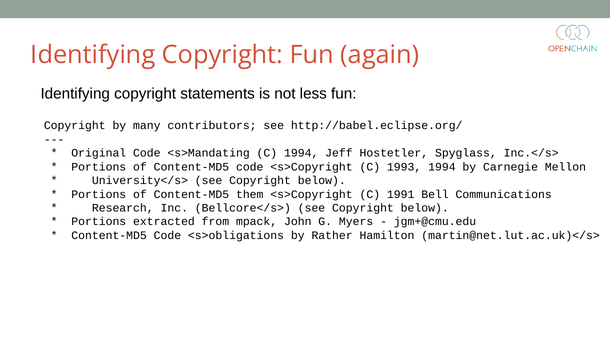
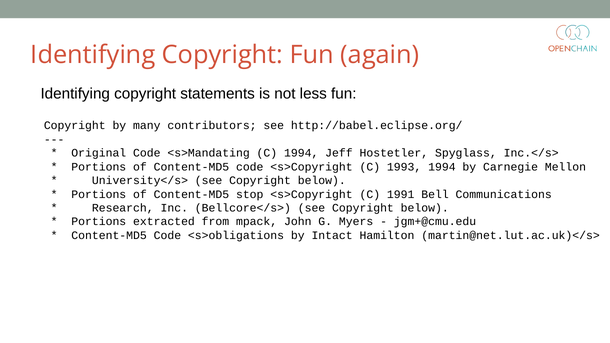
them: them -> stop (250, 194)
Rather: Rather -> Intact (332, 236)
